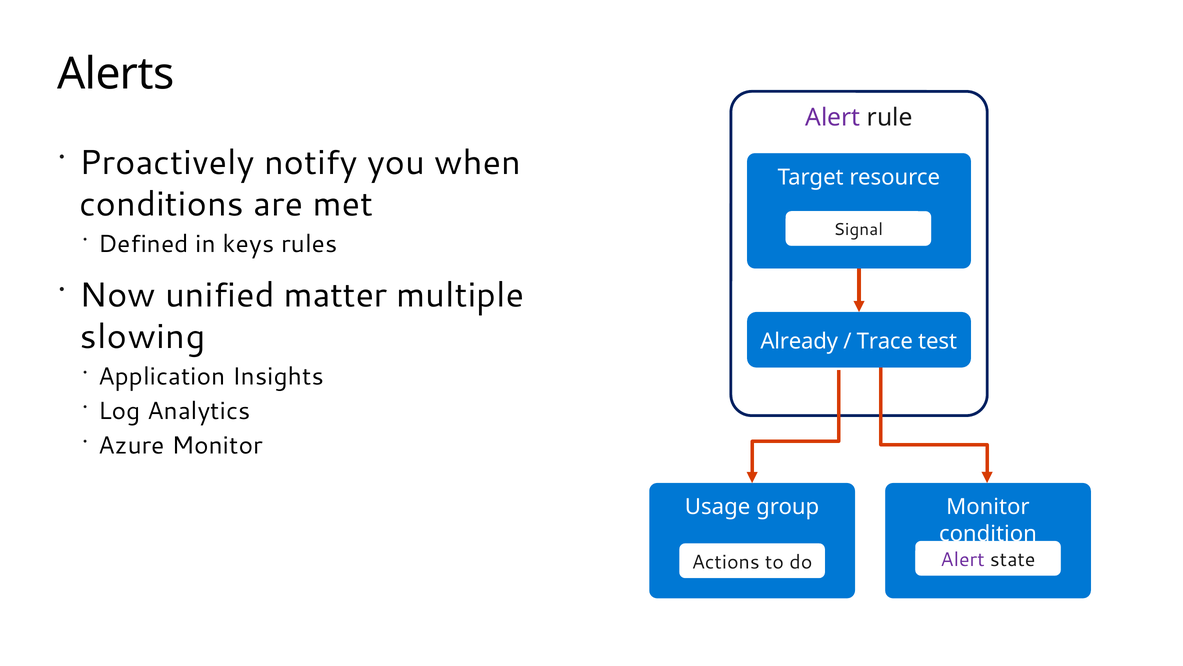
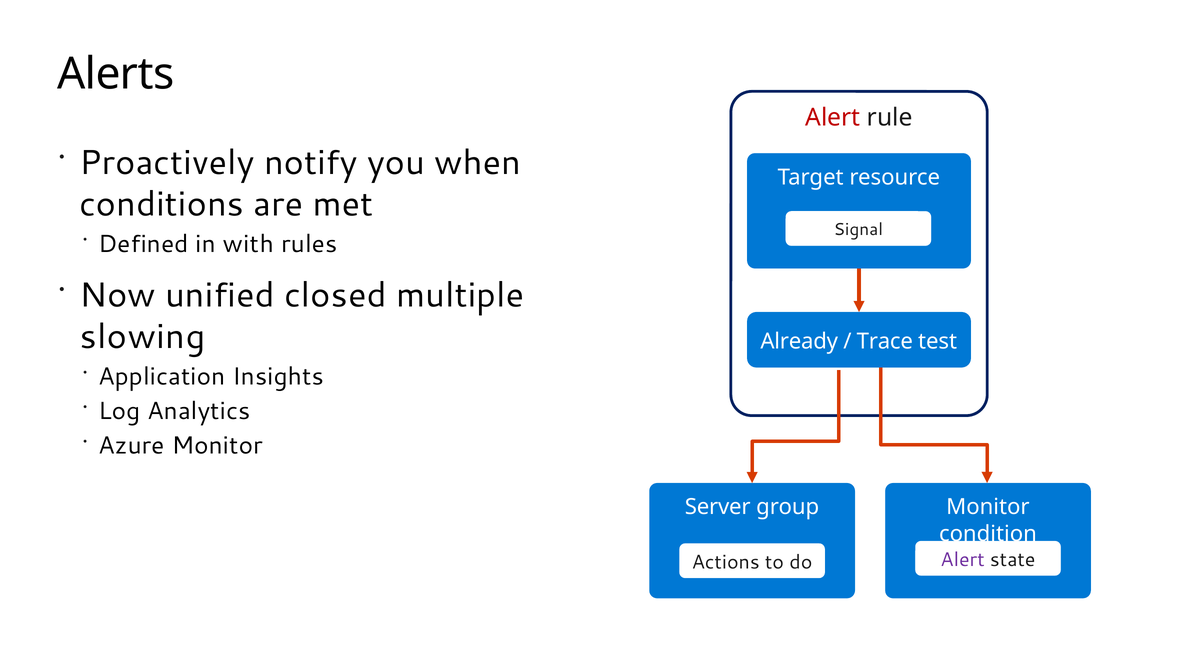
Alert colour: purple -> red (833, 117)
keys: keys -> with (248, 244)
matter: matter -> closed (335, 295)
Usage: Usage -> Server (718, 507)
